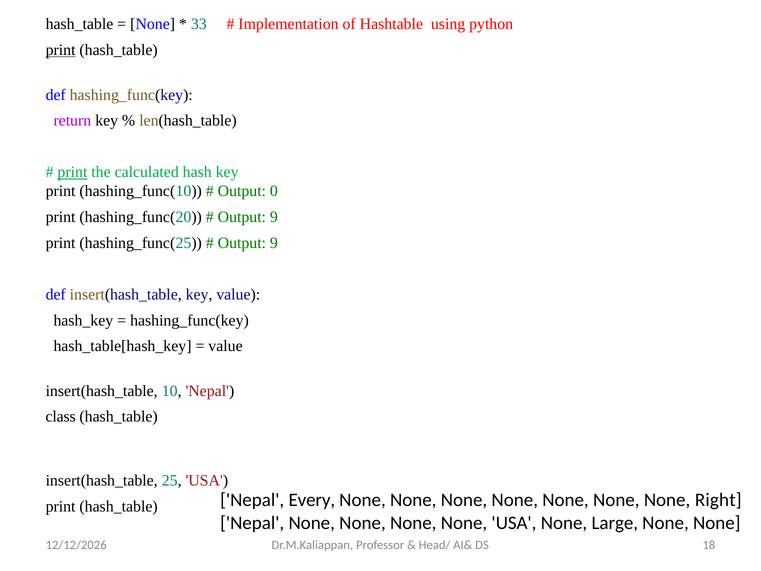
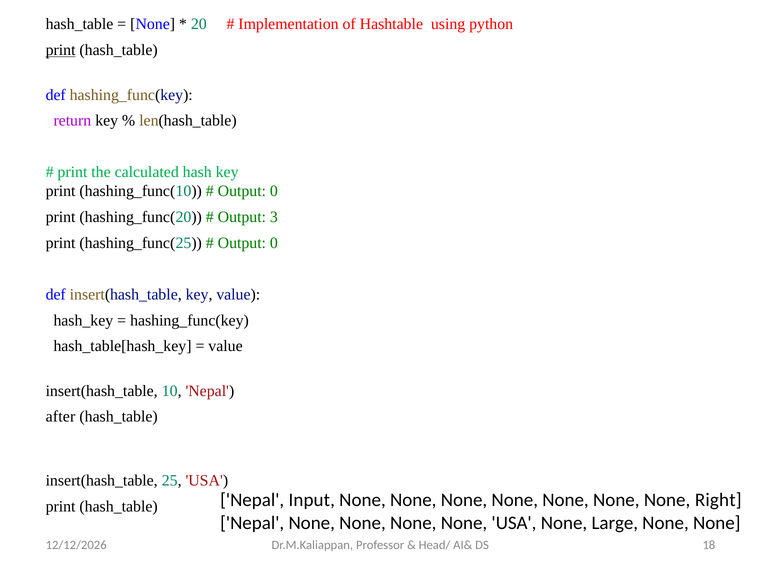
33: 33 -> 20 (199, 24)
print underline: present -> none (72, 172)
9: 9 -> 3 (274, 217)
9: 9 -> 0 (274, 243)
class: class -> after (61, 417)
Every: Every -> Input (312, 500)
